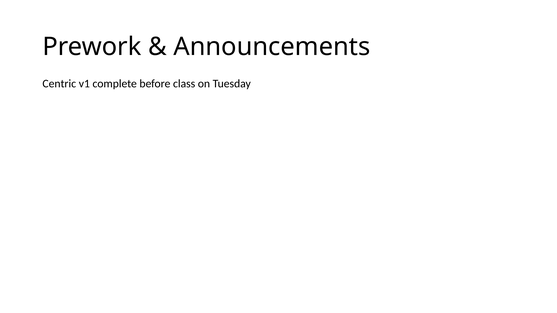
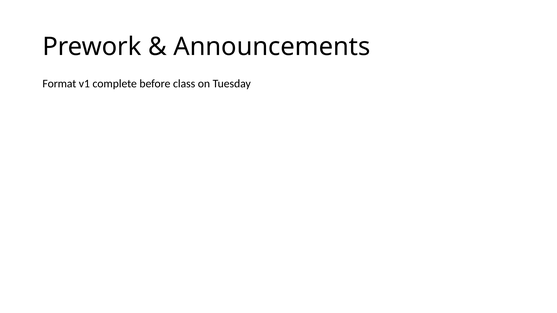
Centric: Centric -> Format (59, 84)
